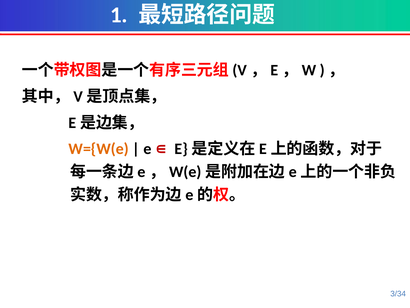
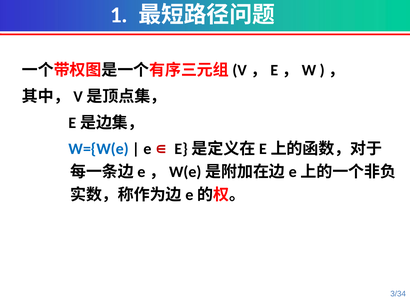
W={W(e colour: orange -> blue (99, 149)
